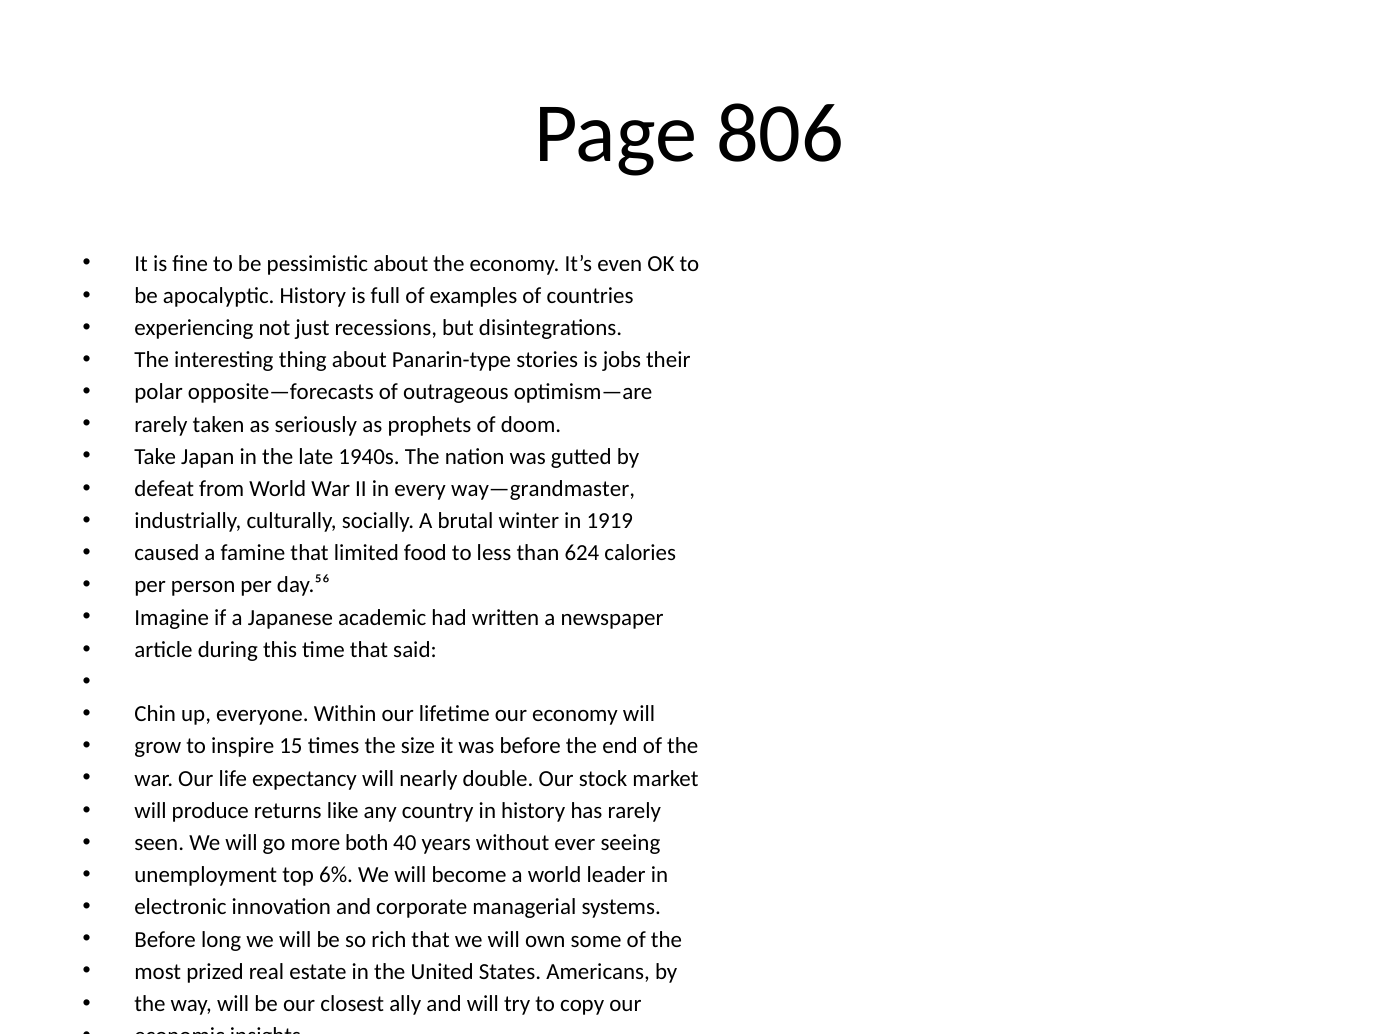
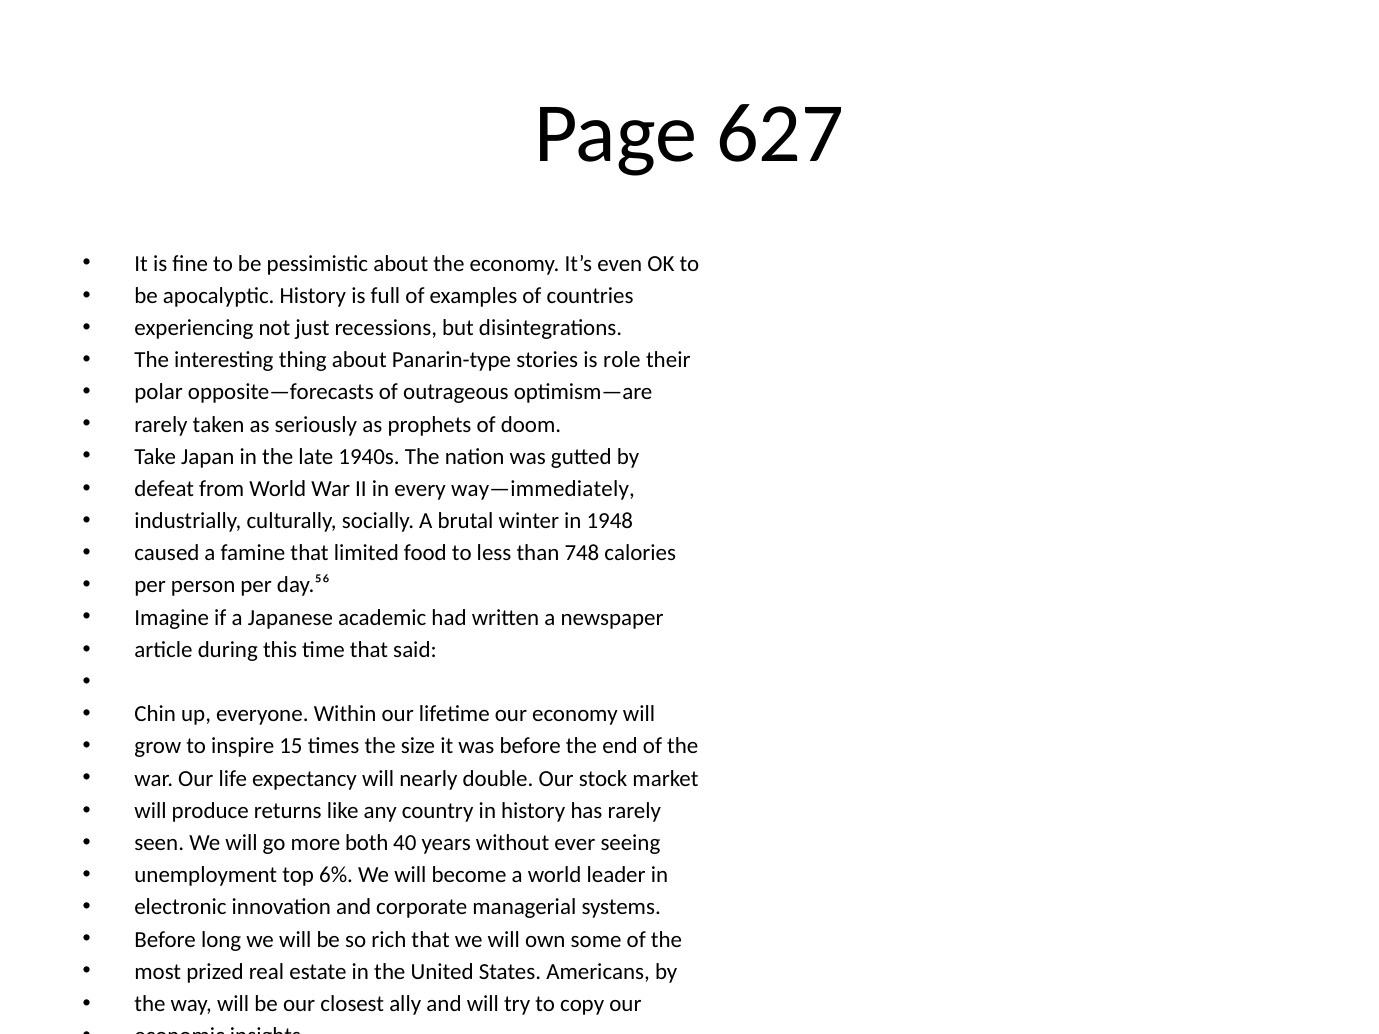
806: 806 -> 627 (780, 133)
jobs: jobs -> role (622, 360)
way—grandmaster: way—grandmaster -> way—immediately (543, 489)
1919: 1919 -> 1948 (610, 521)
624: 624 -> 748 (582, 553)
